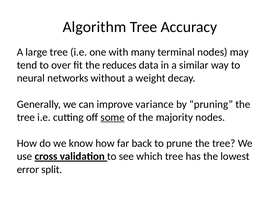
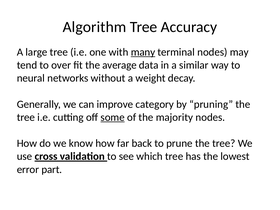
many underline: none -> present (143, 52)
reduces: reduces -> average (120, 65)
variance: variance -> category (155, 104)
split: split -> part (52, 169)
